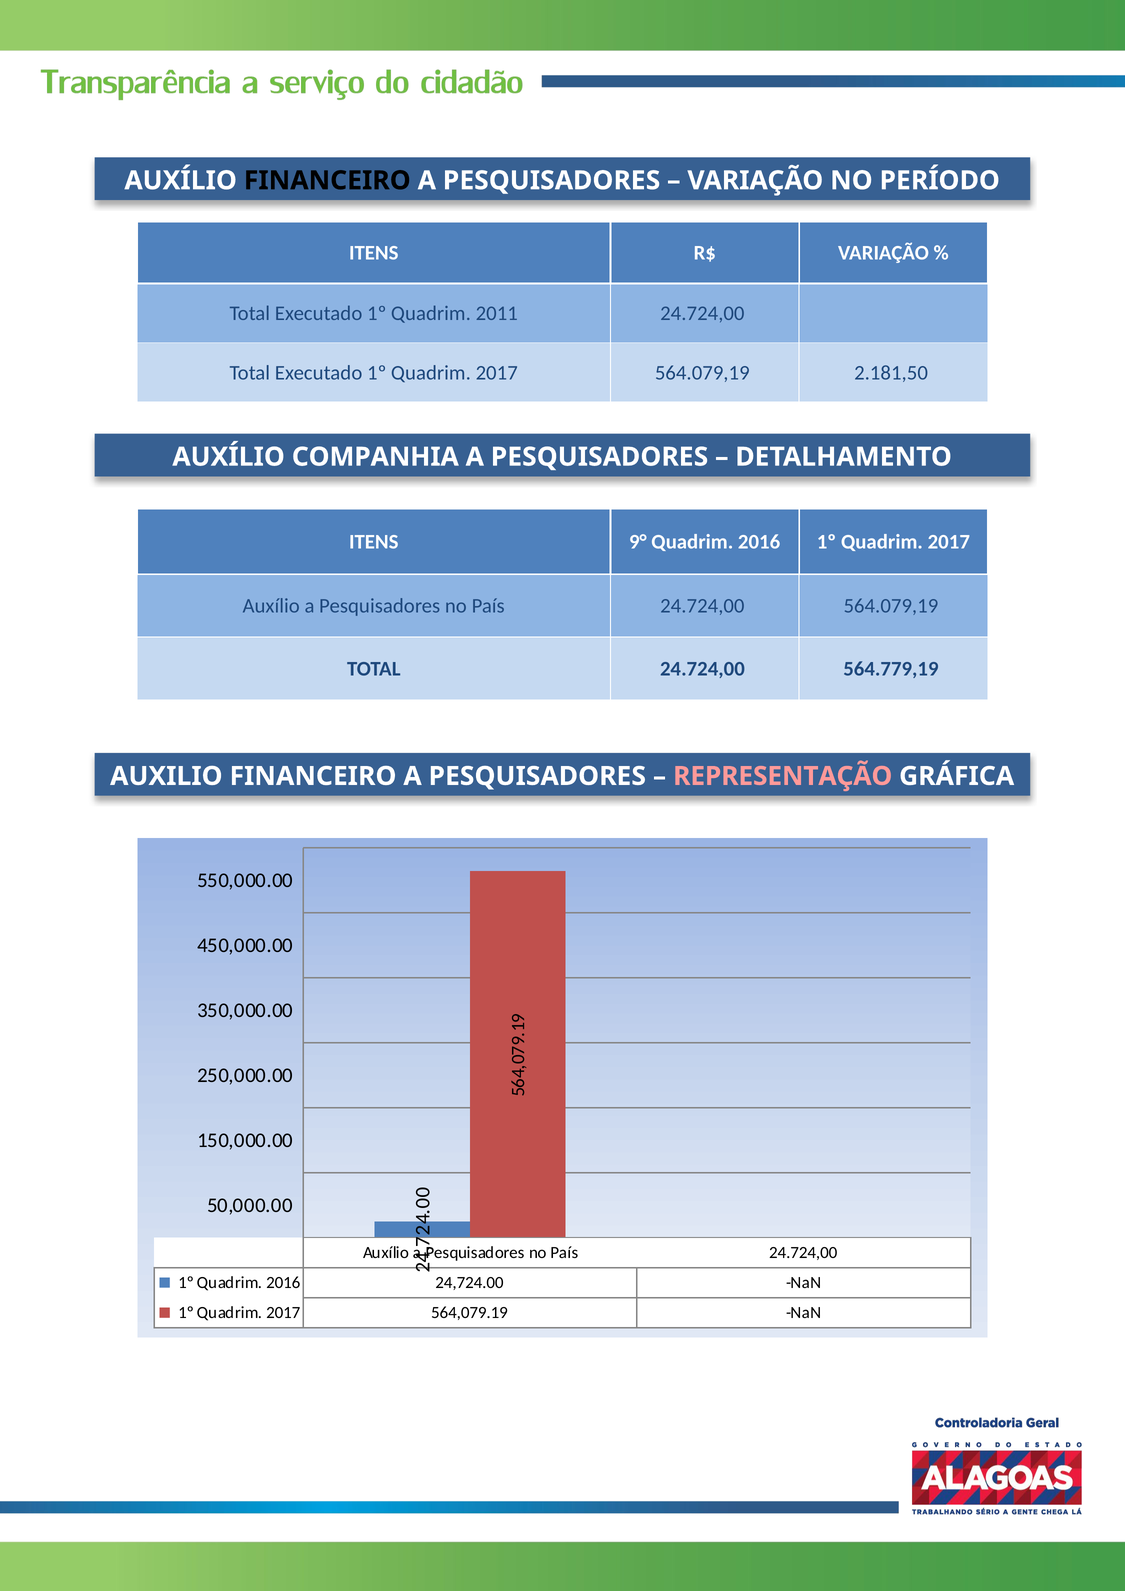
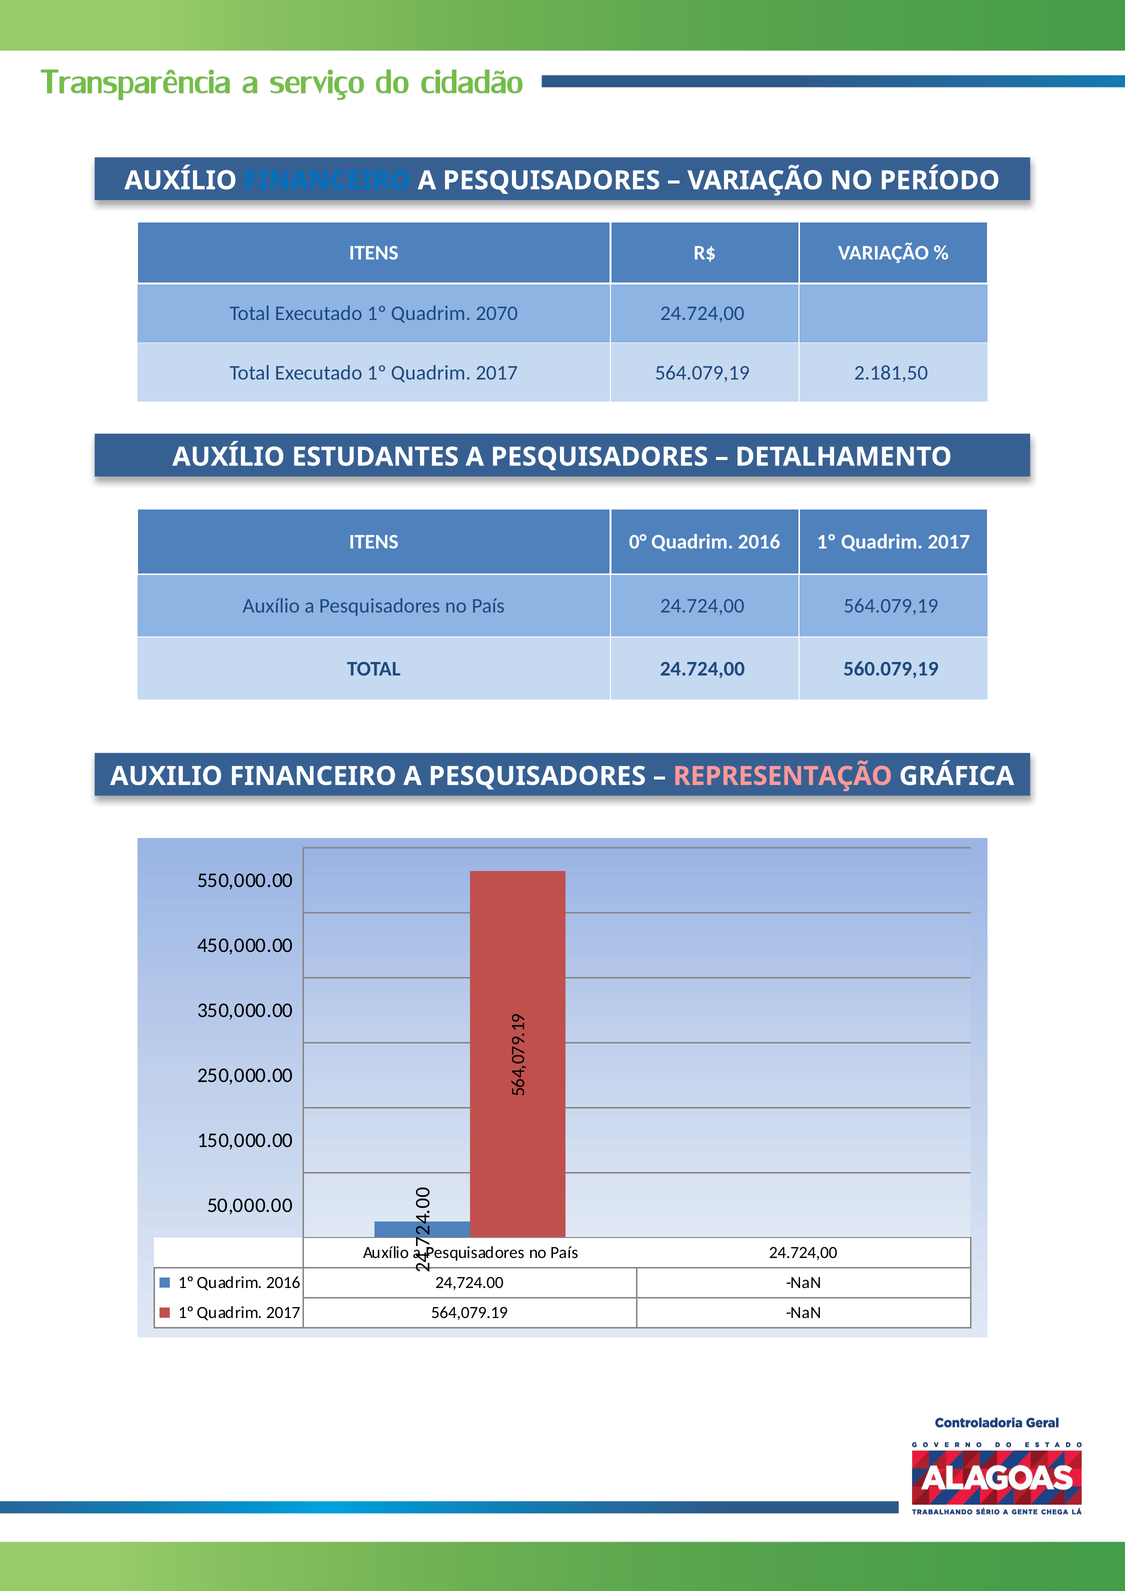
FINANCEIRO colour: black -> blue (327, 181)
2011: 2011 -> 2070 (497, 313)
COMPANHIA: COMPANHIA -> ESTUDANTES (375, 457)
9°: 9° -> 0° (638, 542)
564.779,19: 564.779,19 -> 560.079,19 (891, 669)
